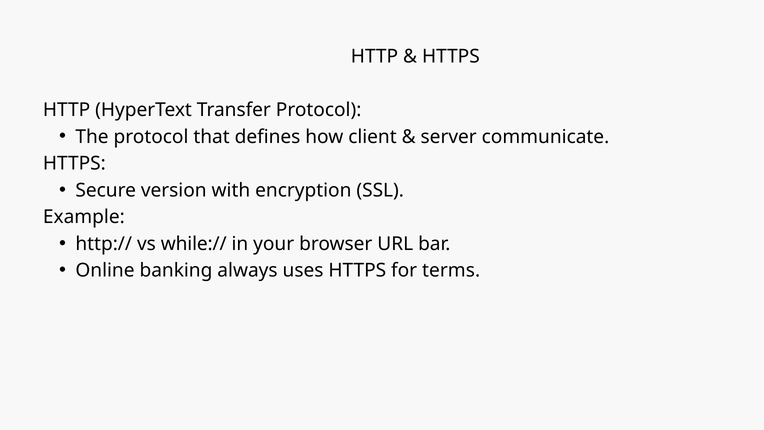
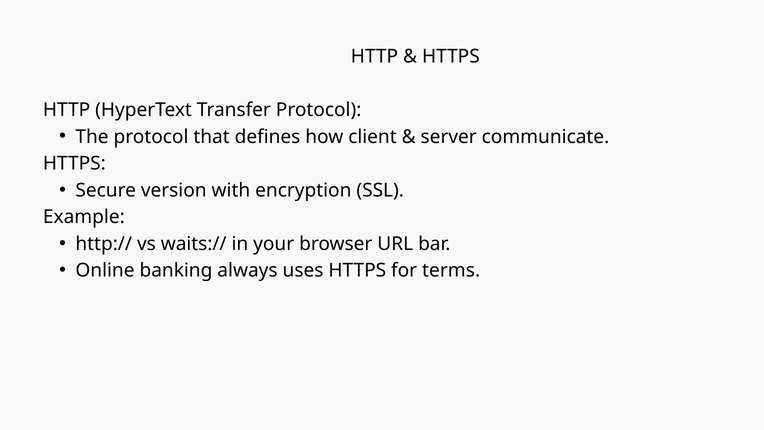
while://: while:// -> waits:// (194, 244)
